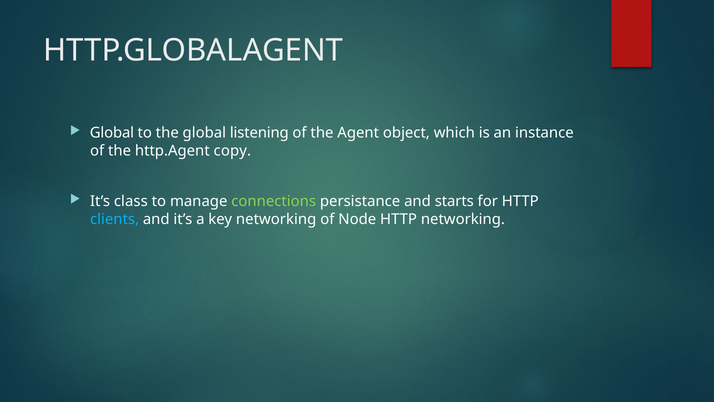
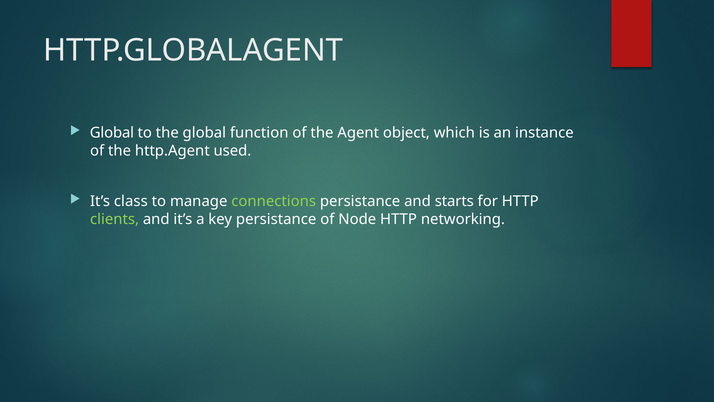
listening: listening -> function (259, 133)
copy: copy -> used (232, 151)
clients colour: light blue -> light green (115, 219)
key networking: networking -> persistance (276, 219)
